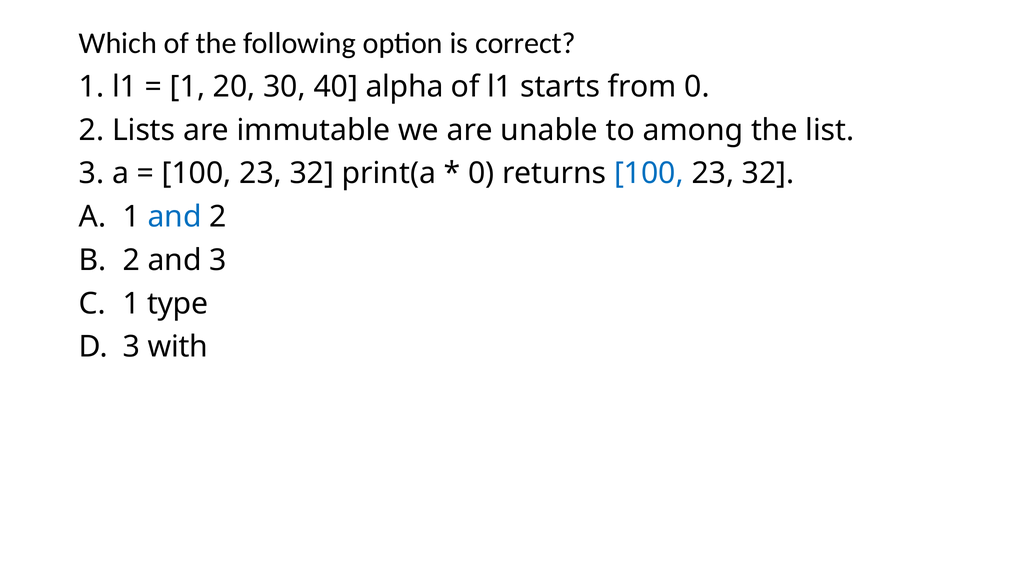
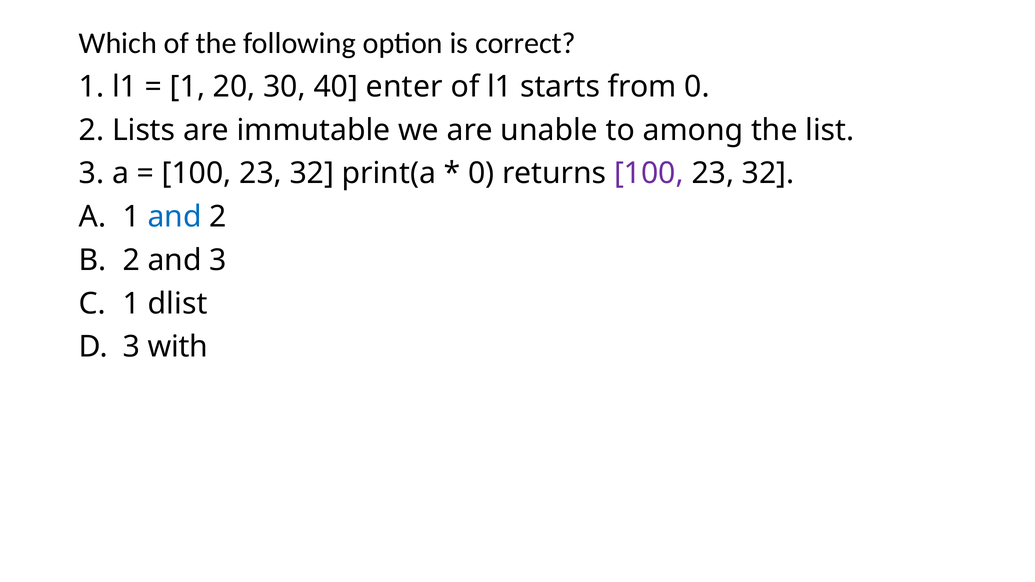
alpha: alpha -> enter (404, 87)
100 colour: blue -> purple (649, 174)
type: type -> dlist (178, 304)
